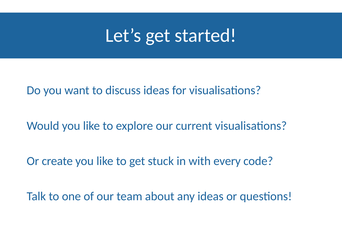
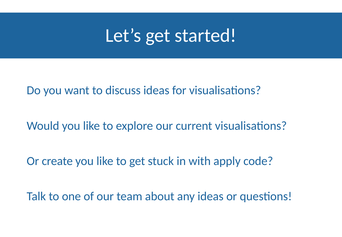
every: every -> apply (227, 161)
